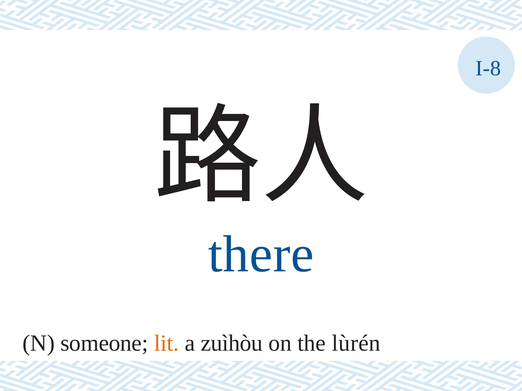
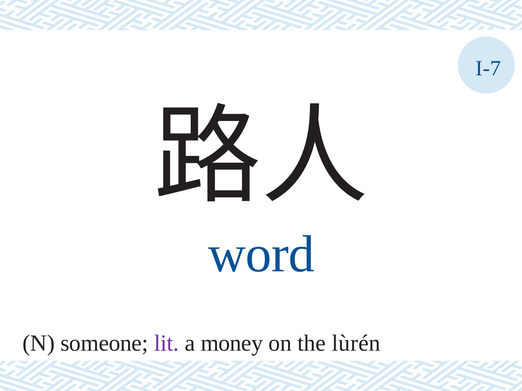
I-8: I-8 -> I-7 (488, 68)
there: there -> word (261, 255)
lit colour: orange -> purple (167, 344)
zuìhòu: zuìhòu -> money (232, 344)
